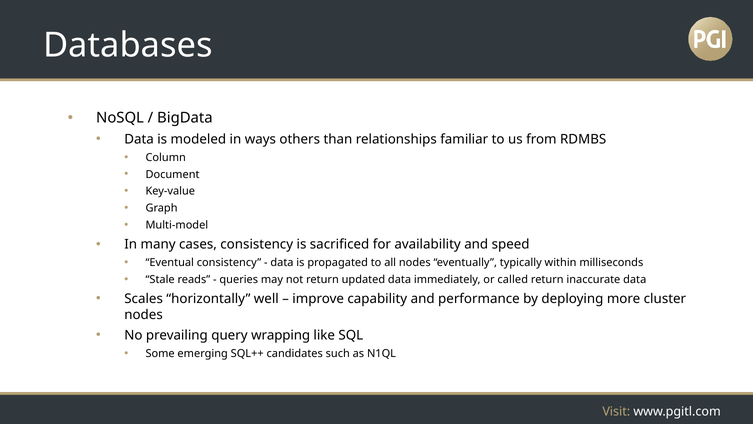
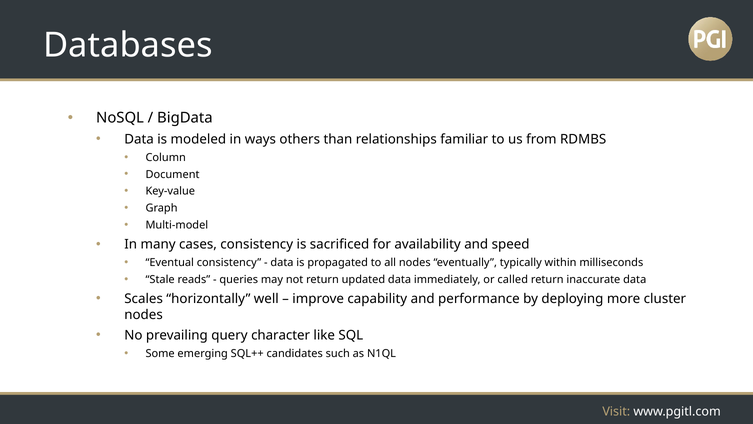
wrapping: wrapping -> character (281, 335)
